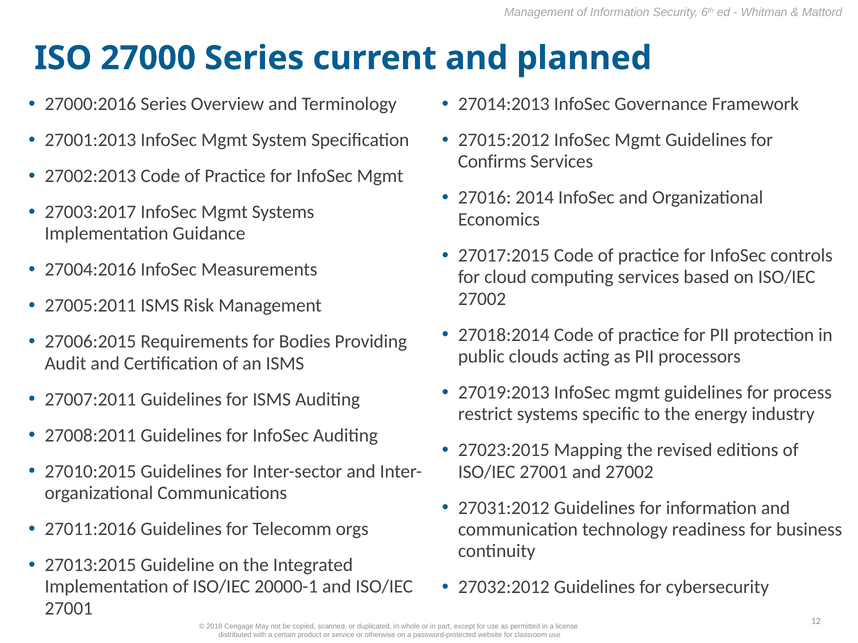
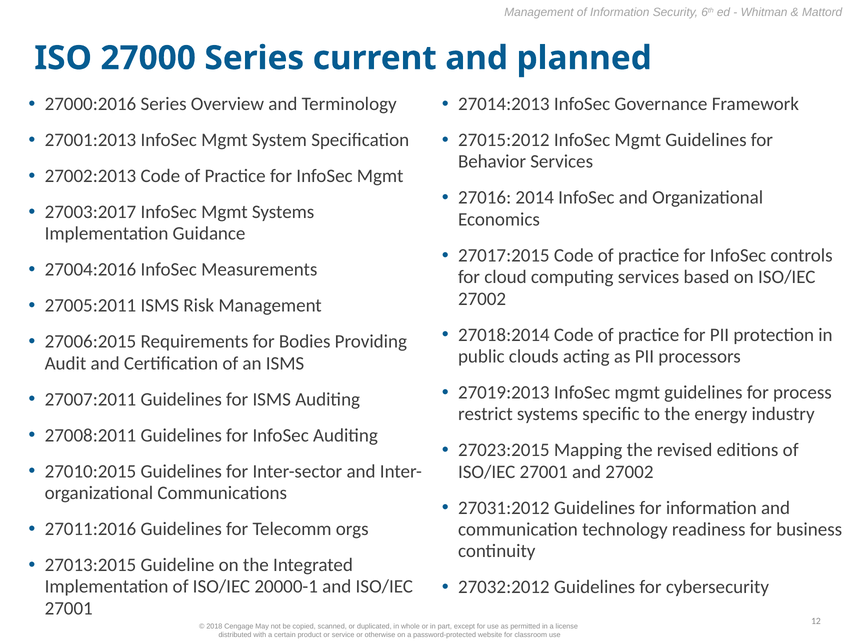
Confirms: Confirms -> Behavior (492, 162)
